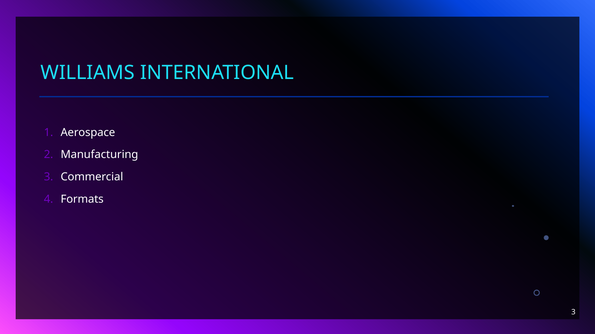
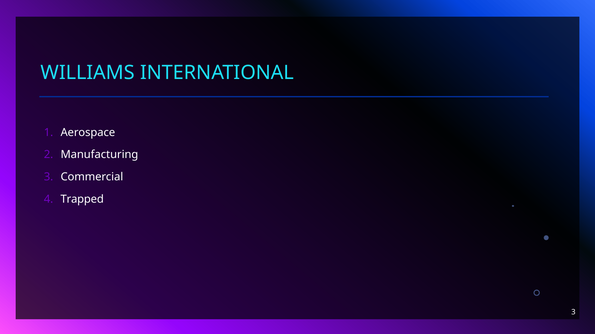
Formats: Formats -> Trapped (82, 199)
